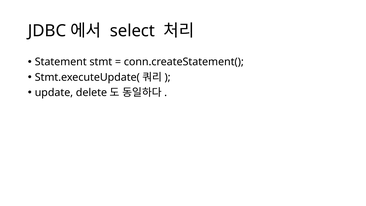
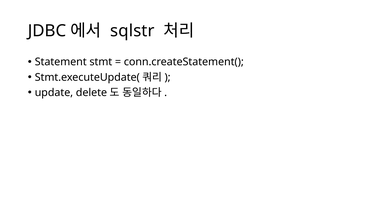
select: select -> sqlstr (132, 31)
